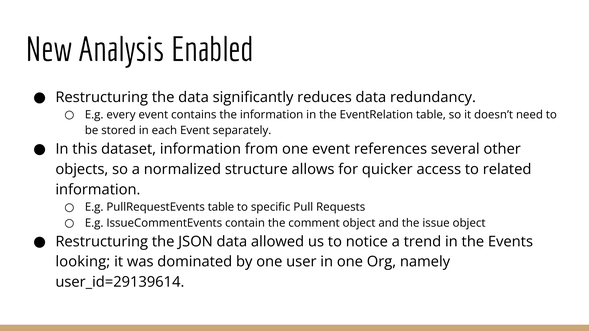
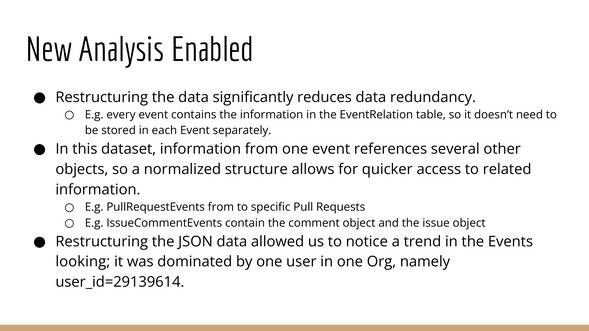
PullRequestEvents table: table -> from (221, 207)
